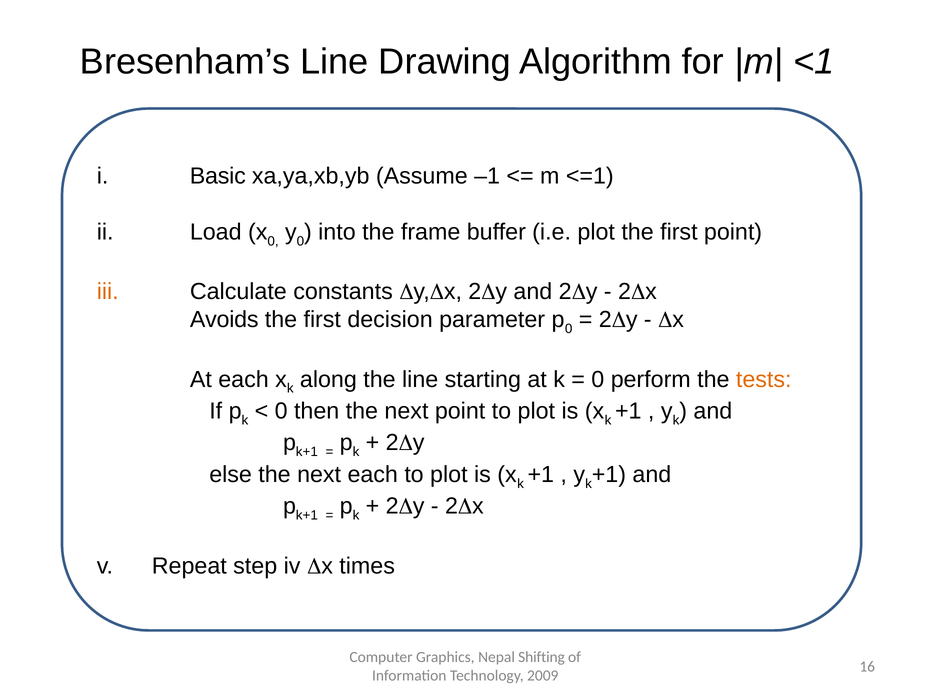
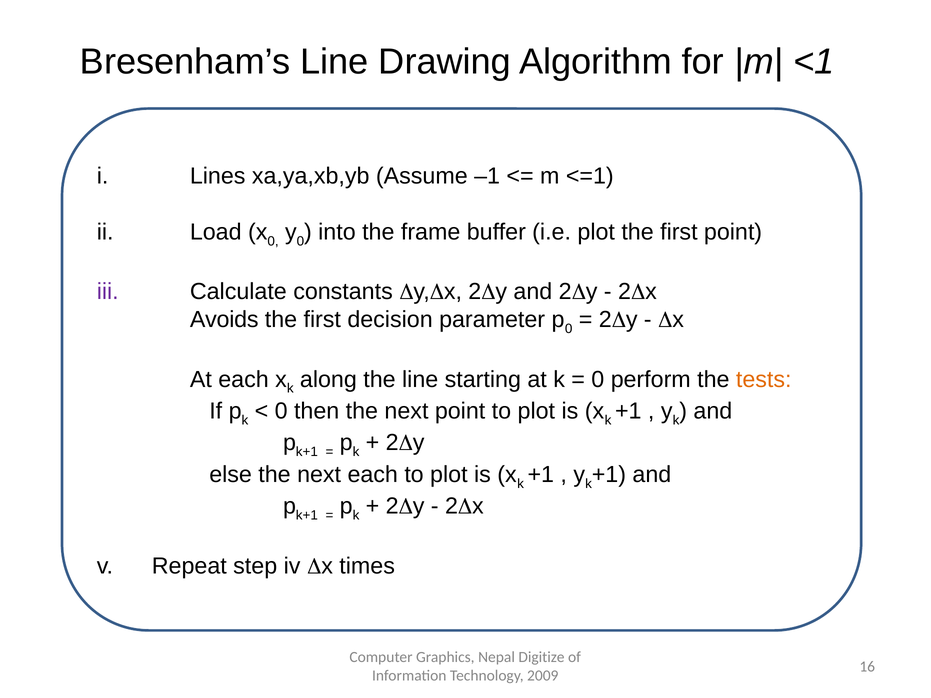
Basic: Basic -> Lines (218, 176)
iii colour: orange -> purple (108, 292)
Shifting: Shifting -> Digitize (541, 658)
